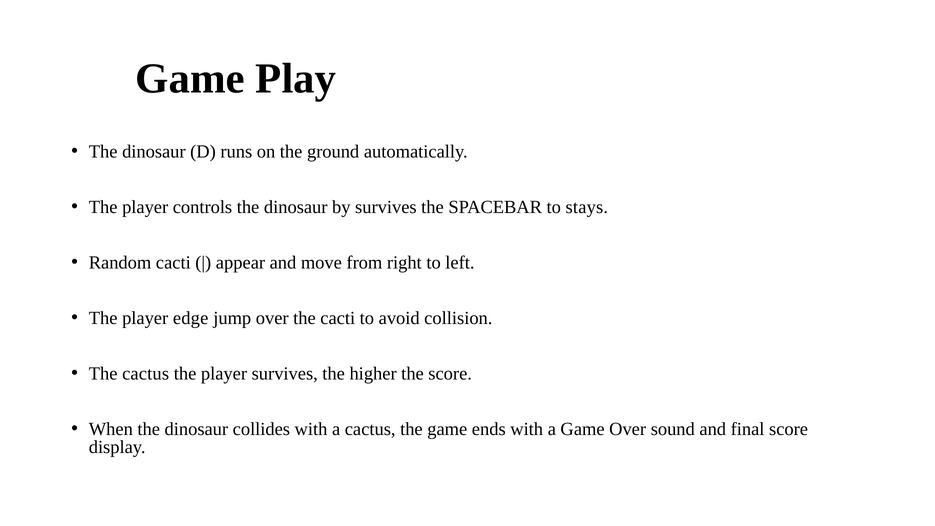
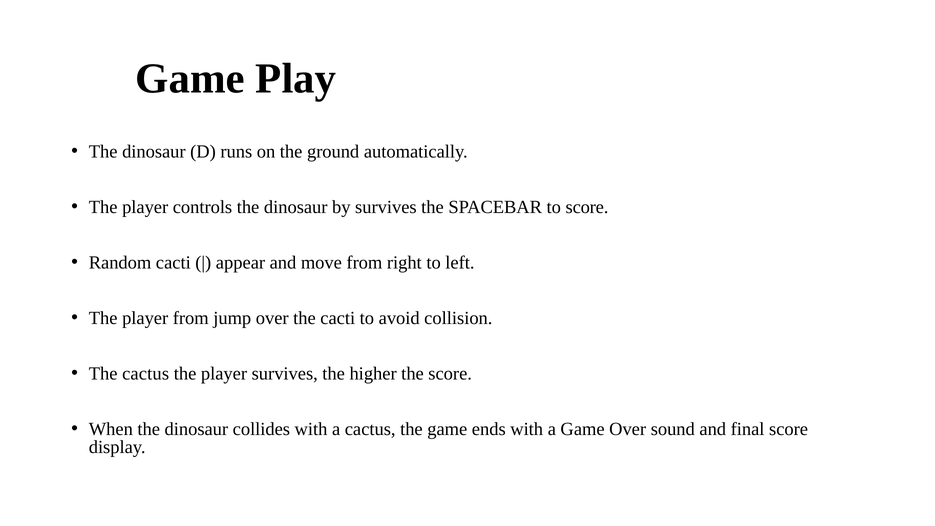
to stays: stays -> score (587, 207)
player edge: edge -> from (191, 318)
